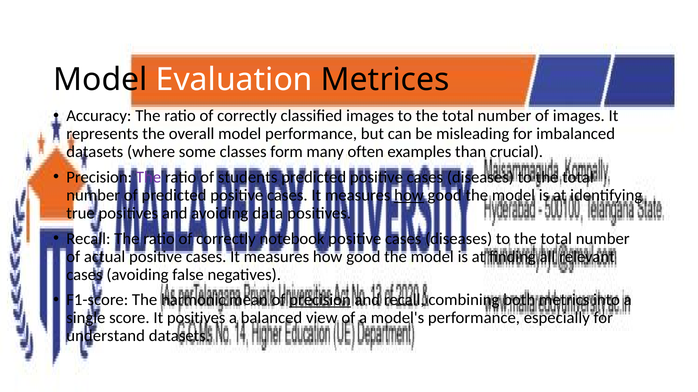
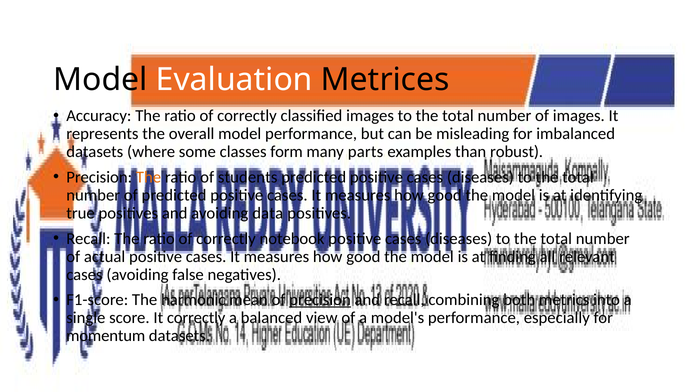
often: often -> parts (366, 152)
crucial: crucial -> robust (517, 152)
The colour: purple -> orange (149, 178)
how underline: present -> none (409, 196)
It positives: positives -> correctly (196, 318)
understand: understand -> momentum (106, 336)
